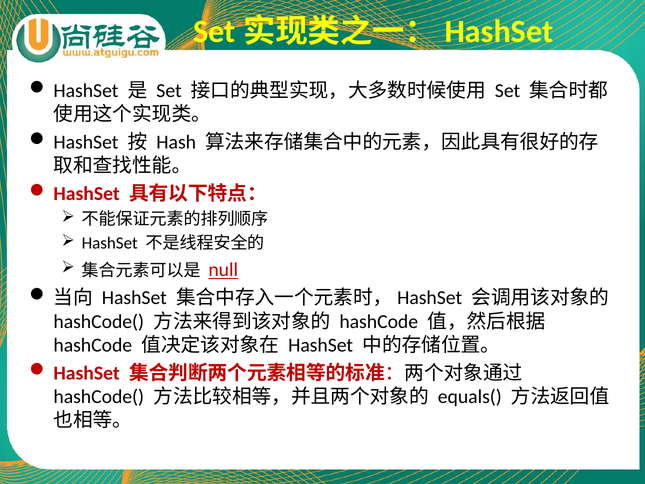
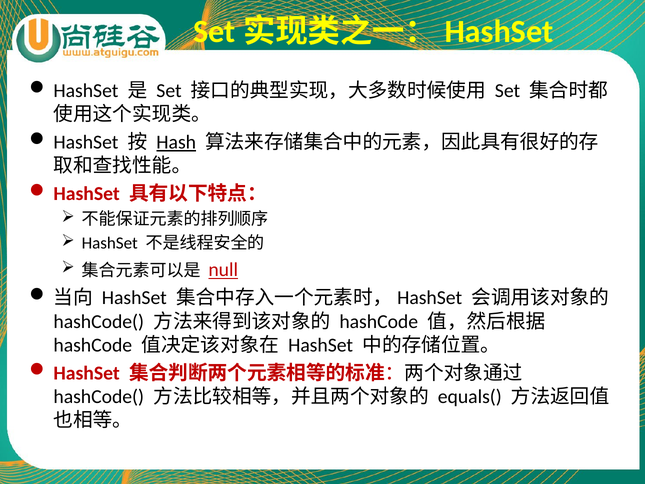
Hash underline: none -> present (176, 142)
